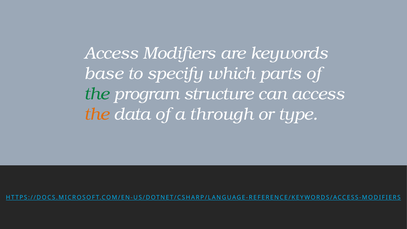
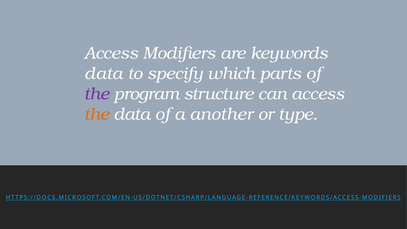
base: base -> data (104, 74)
the colour: green -> purple (97, 94)
through: through -> another (221, 114)
